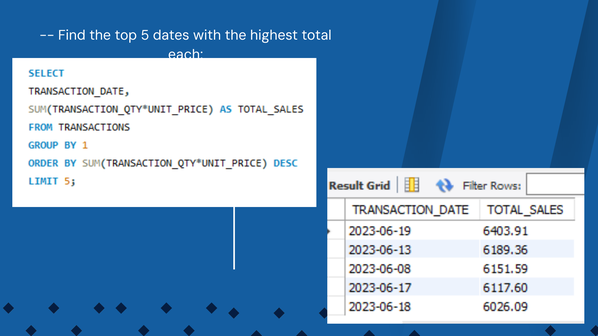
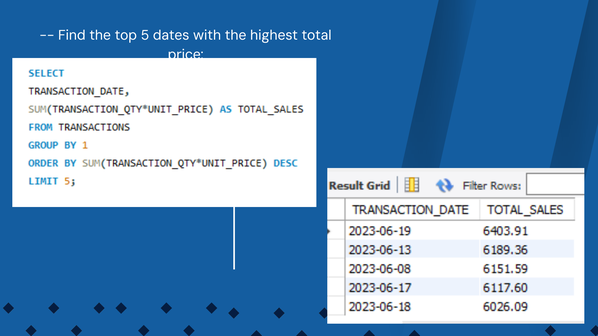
each: each -> price (186, 55)
